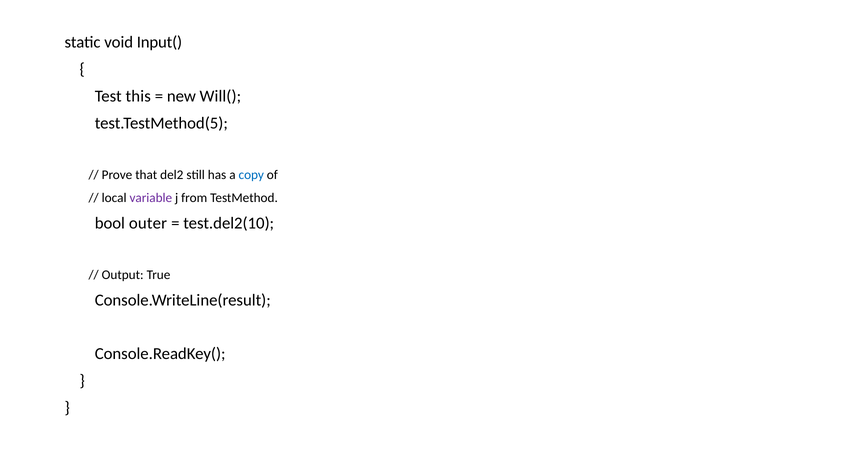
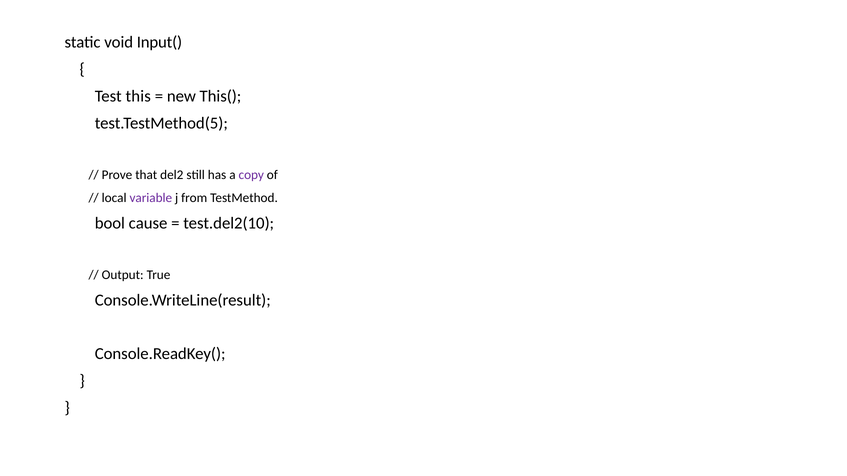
Will(: Will( -> This( (220, 96)
copy colour: blue -> purple (251, 175)
outer: outer -> cause (148, 223)
